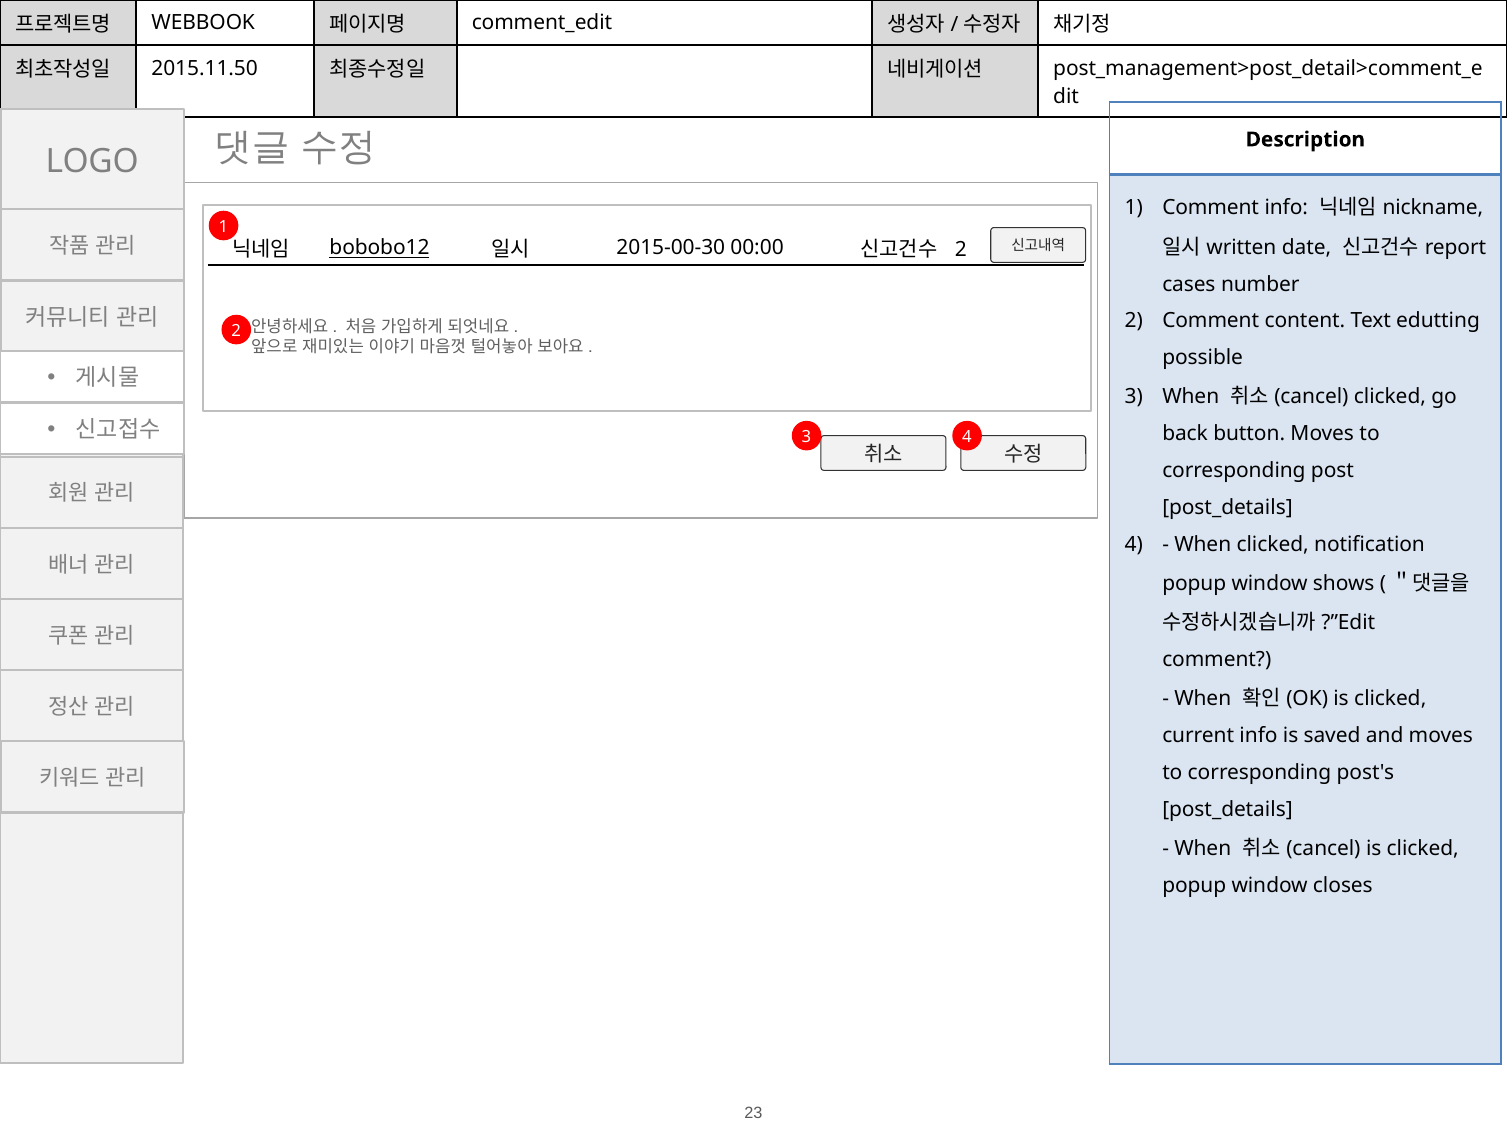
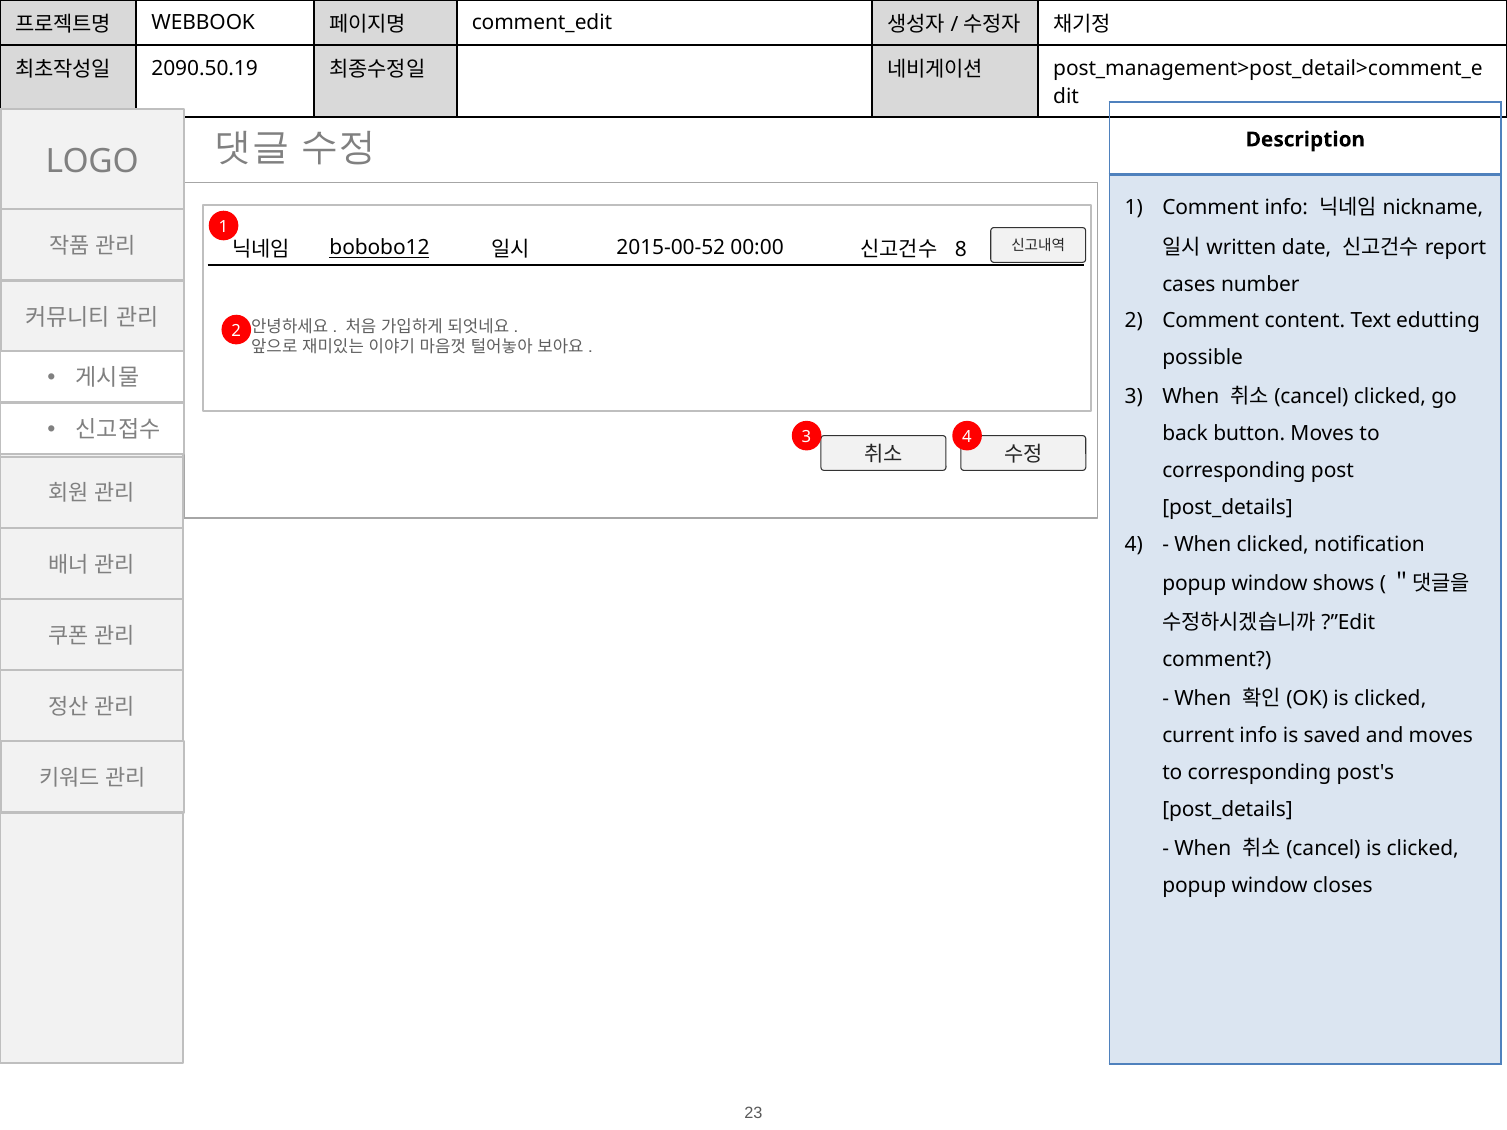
2015.11.50: 2015.11.50 -> 2090.50.19 (205, 68)
2015-00-30: 2015-00-30 -> 2015-00-52 (671, 248)
2: 2 -> 8 (961, 250)
